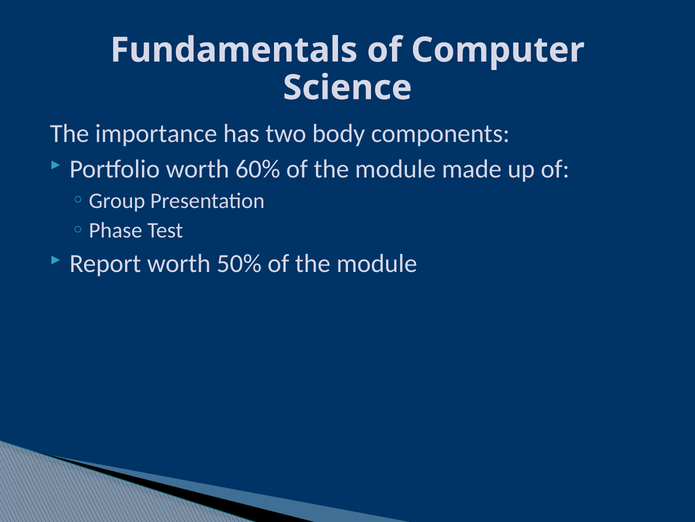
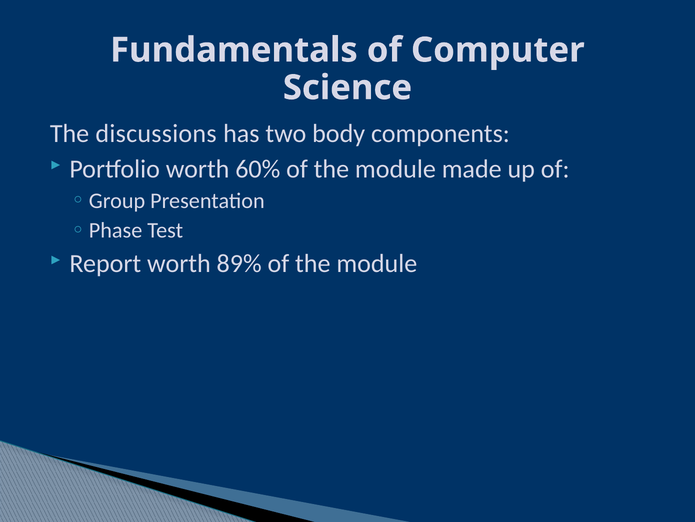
importance: importance -> discussions (156, 133)
50%: 50% -> 89% (239, 263)
